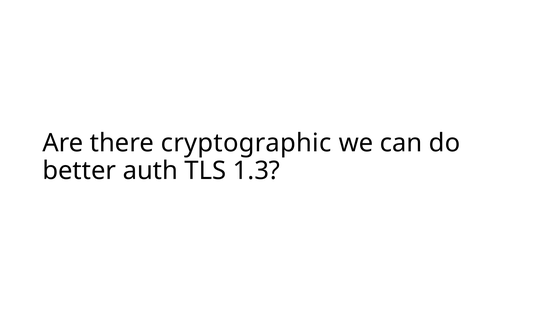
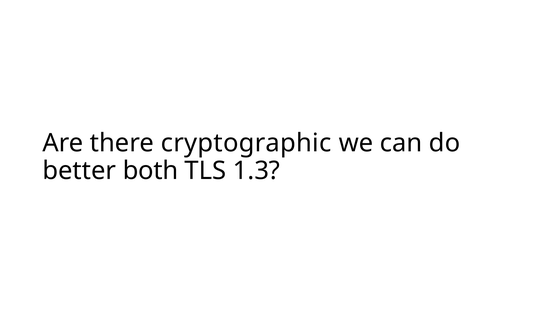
auth: auth -> both (150, 171)
